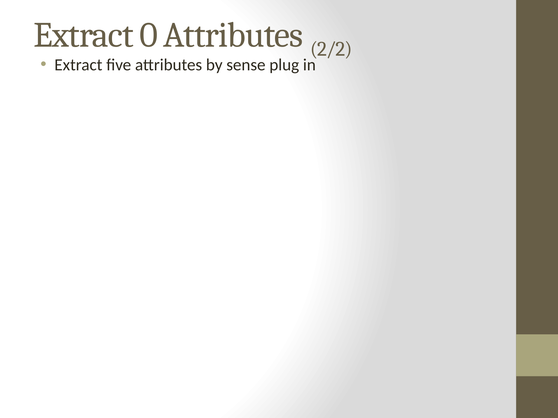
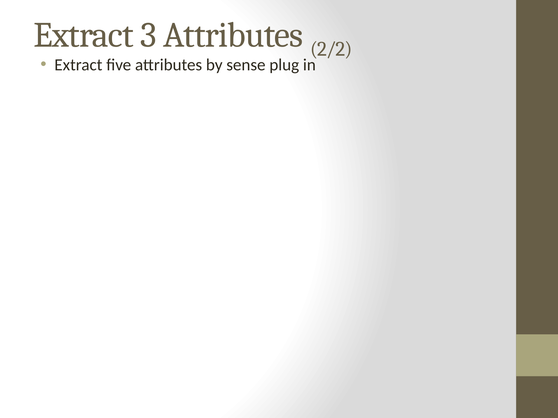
0: 0 -> 3 (148, 35)
